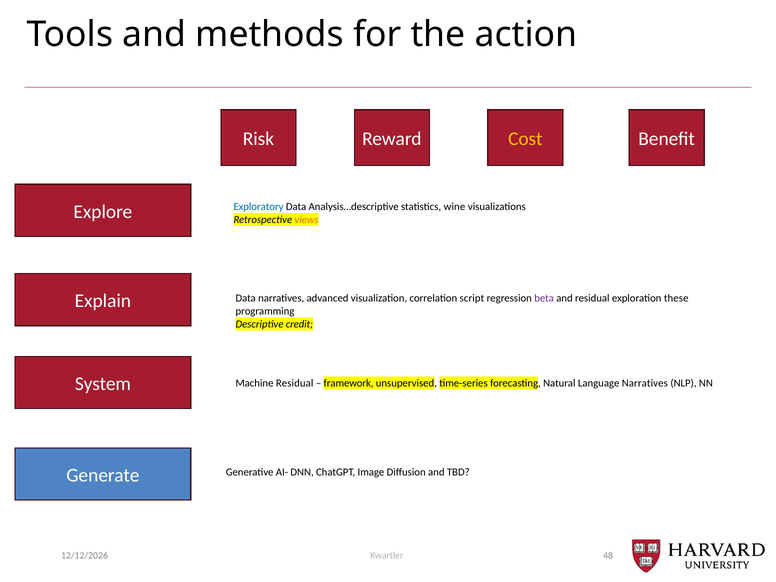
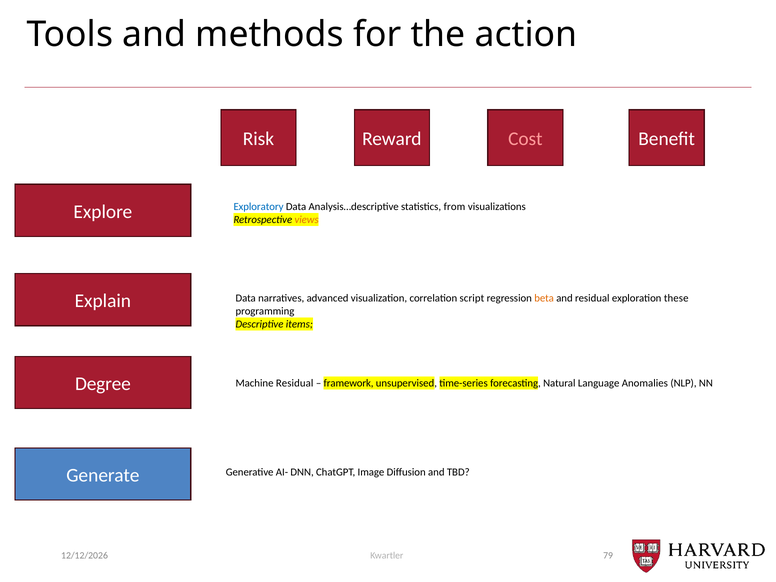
Cost colour: yellow -> pink (525, 139)
wine: wine -> from (454, 207)
beta colour: purple -> orange (544, 298)
credit: credit -> items (299, 324)
System: System -> Degree (103, 384)
Language Narratives: Narratives -> Anomalies (645, 383)
48: 48 -> 79 (608, 556)
